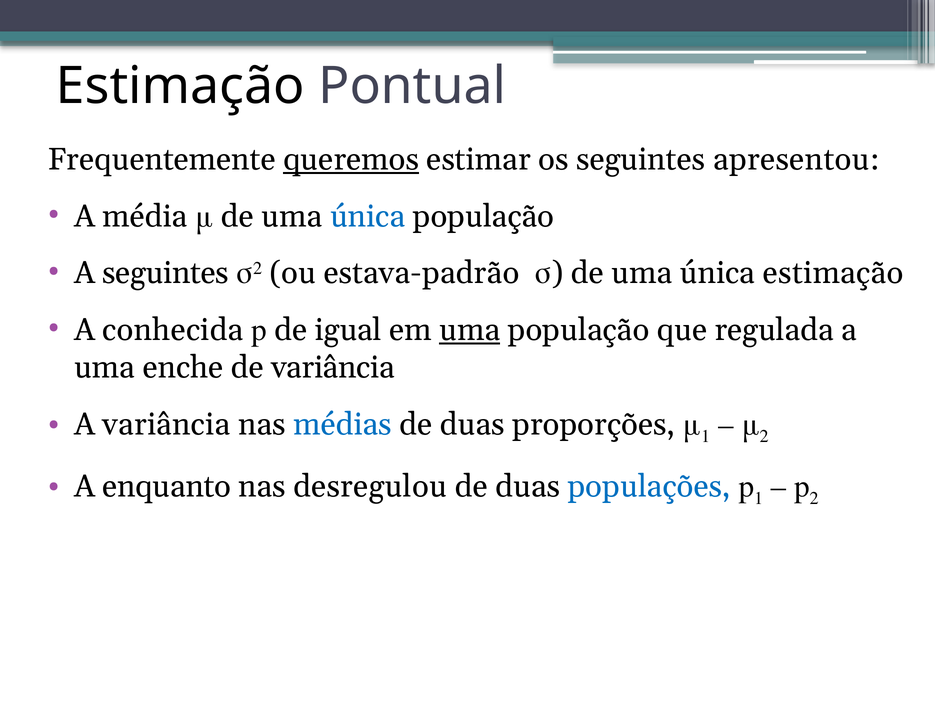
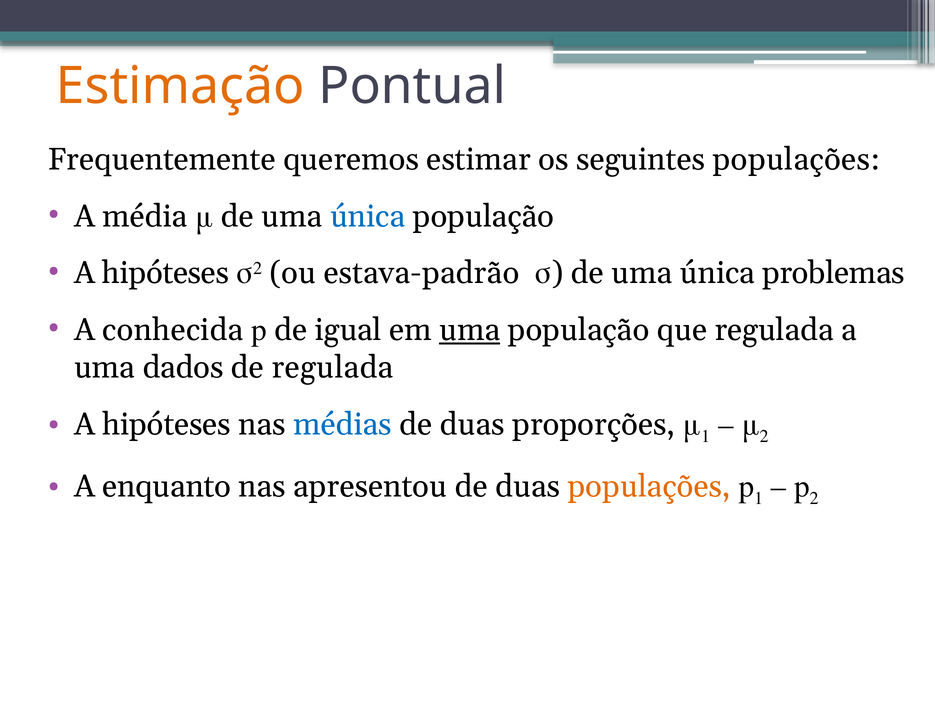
Estimação colour: black -> orange (180, 86)
queremos underline: present -> none (351, 160)
seguintes apresentou: apresentou -> populações (796, 160)
seguintes: seguintes -> hipóteses (166, 273)
única estimação: estimação -> problemas (834, 273)
enche: enche -> dados (183, 368)
de variância: variância -> regulada (333, 368)
variância: variância -> hipóteses (167, 424)
desregulou: desregulou -> apresentou (370, 486)
populações colour: blue -> orange (649, 486)
